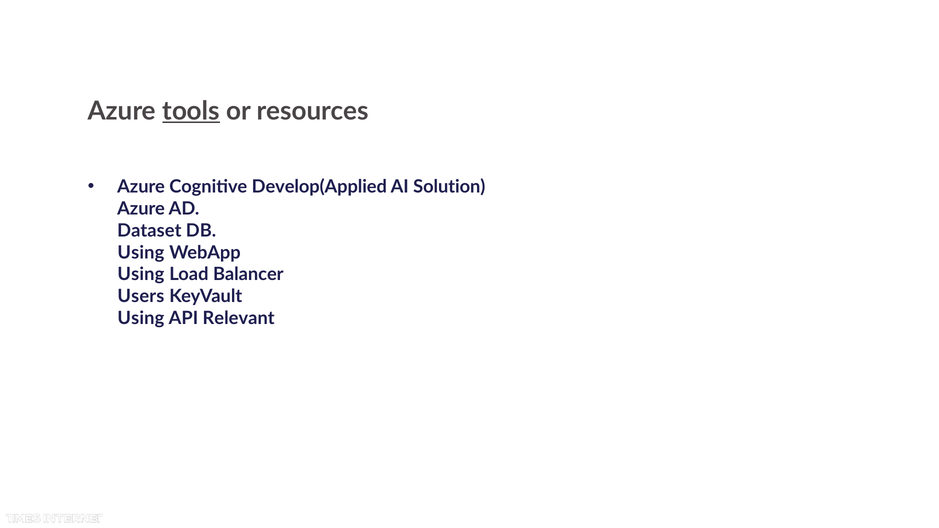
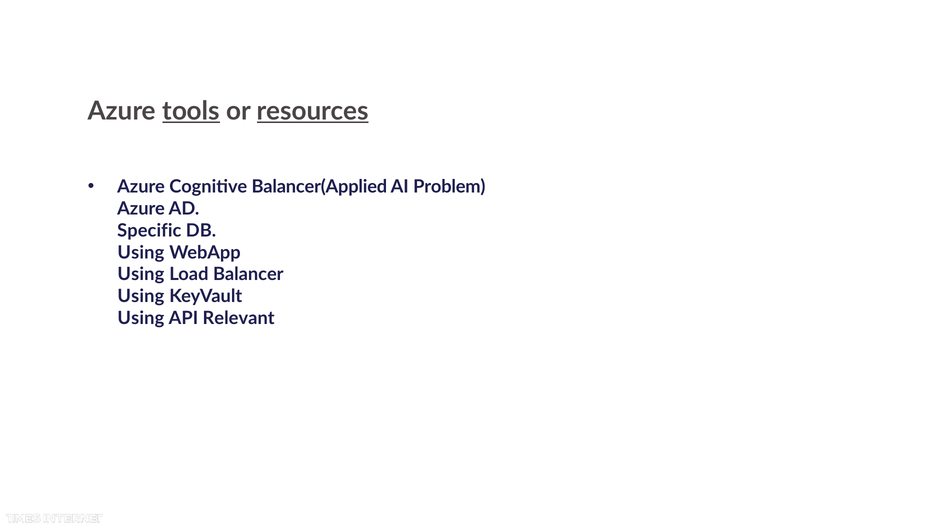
resources underline: none -> present (313, 111)
Develop(Applied: Develop(Applied -> Balancer(Applied (319, 187)
Solution: Solution -> Problem (449, 187)
Dataset: Dataset -> Specific (149, 231)
Users: Users -> Using (141, 296)
